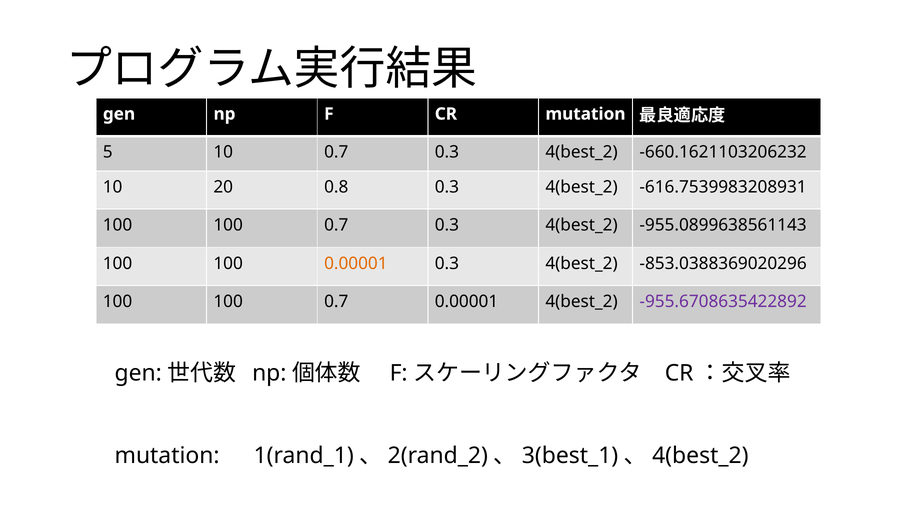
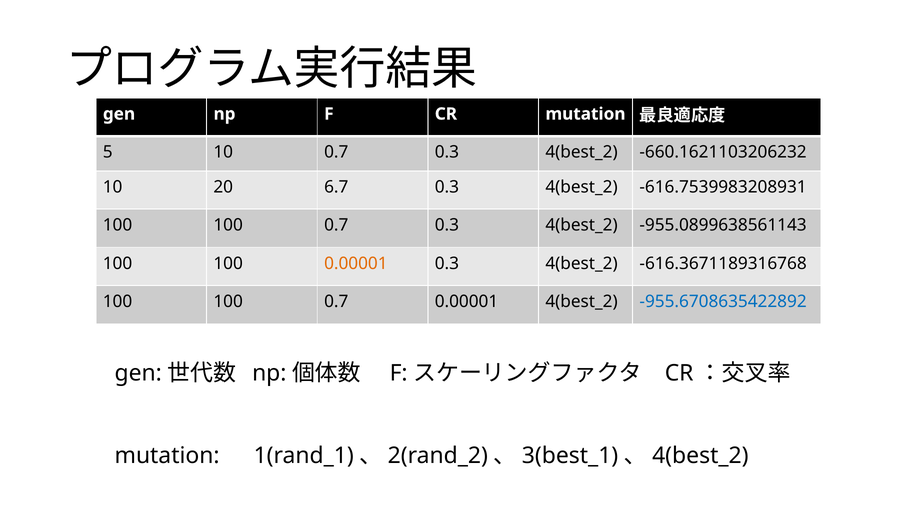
0.8: 0.8 -> 6.7 (336, 187)
-853.0388369020296: -853.0388369020296 -> -616.3671189316768 (723, 263)
-955.6708635422892 colour: purple -> blue (723, 302)
